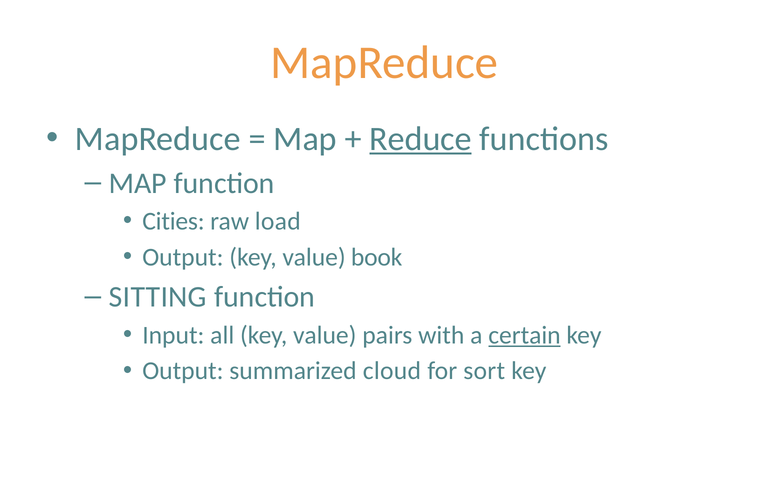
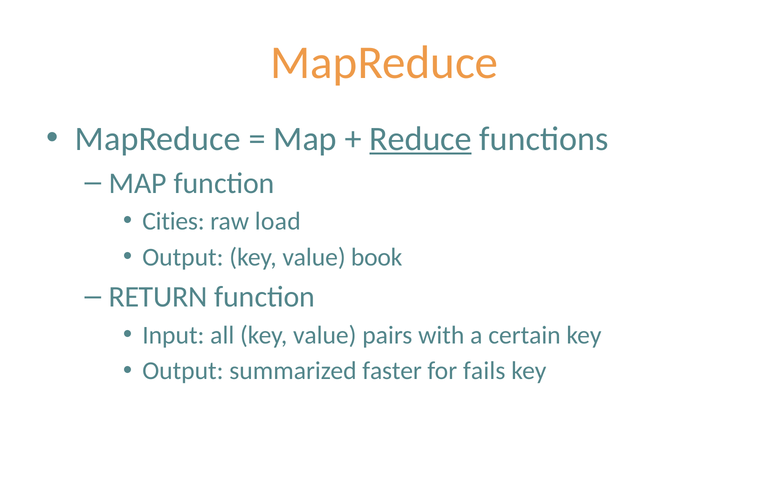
SITTING: SITTING -> RETURN (158, 297)
certain underline: present -> none (524, 335)
cloud: cloud -> faster (392, 371)
sort: sort -> fails (484, 371)
